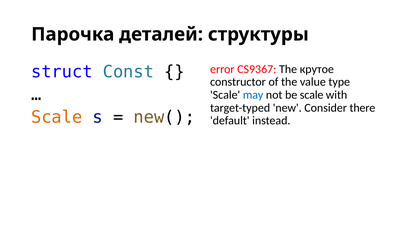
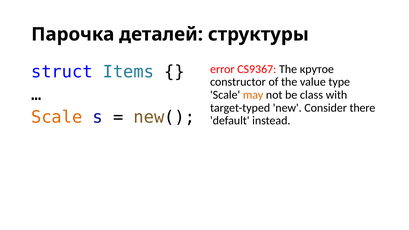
Const: Const -> Items (128, 72)
may colour: blue -> orange (253, 95)
be scale: scale -> class (312, 95)
